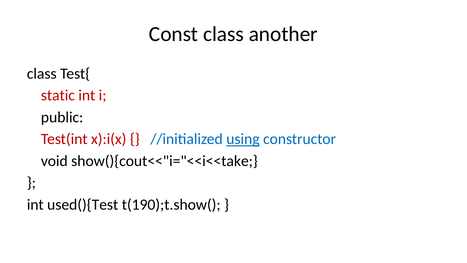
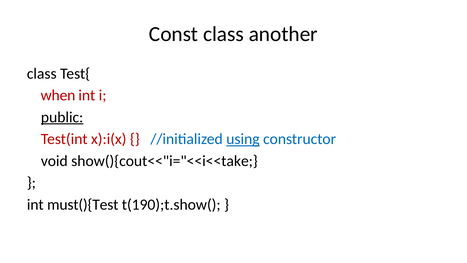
static: static -> when (58, 95)
public underline: none -> present (62, 117)
used(){Test: used(){Test -> must(){Test (83, 204)
